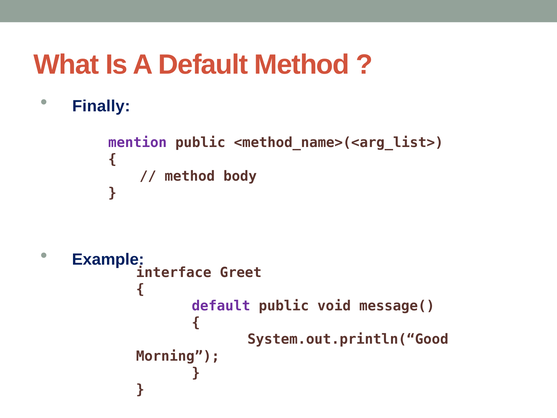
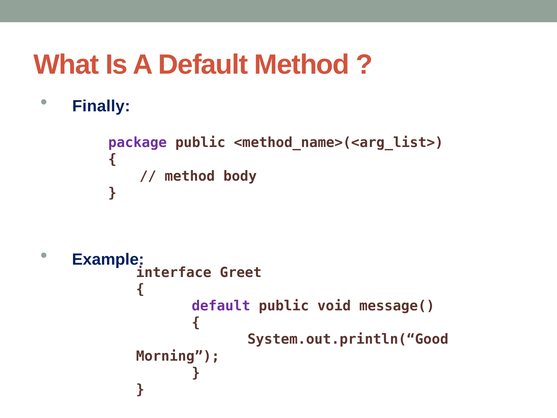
mention: mention -> package (138, 143)
